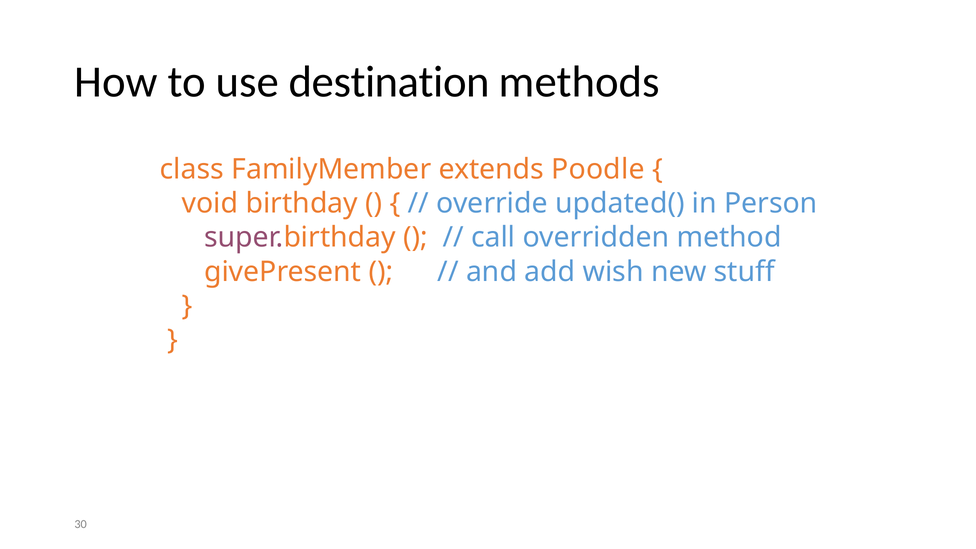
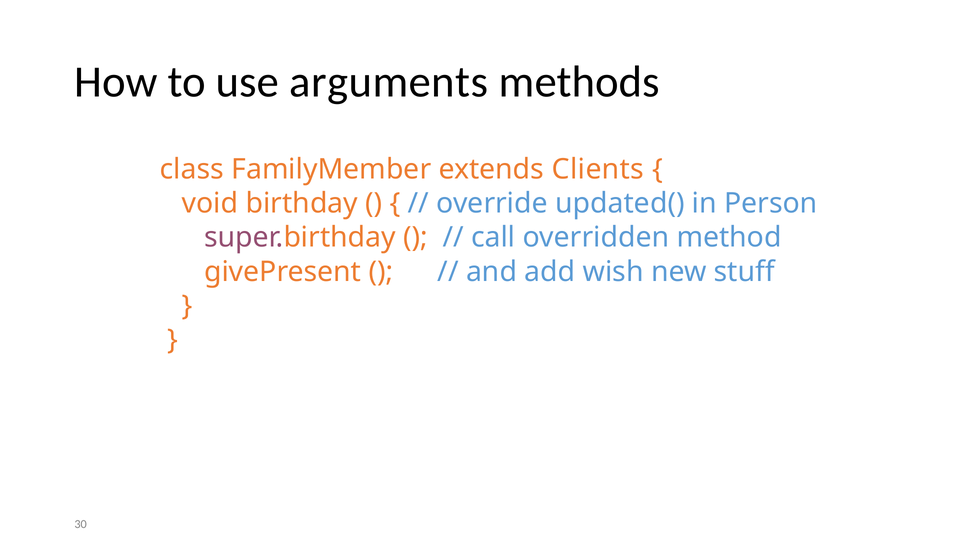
destination: destination -> arguments (389, 82)
Poodle: Poodle -> Clients (598, 169)
